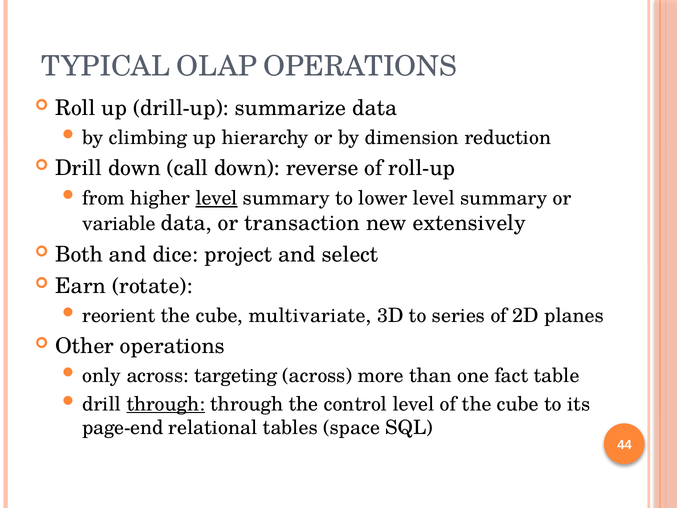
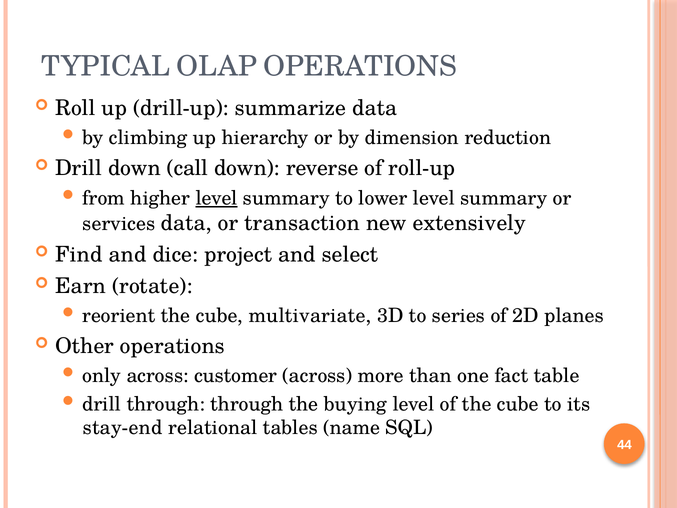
variable: variable -> services (119, 224)
Both: Both -> Find (79, 255)
targeting: targeting -> customer (236, 376)
through underline: present -> none (166, 404)
control: control -> buying (355, 404)
page-end: page-end -> stay-end (123, 428)
space: space -> name (352, 428)
